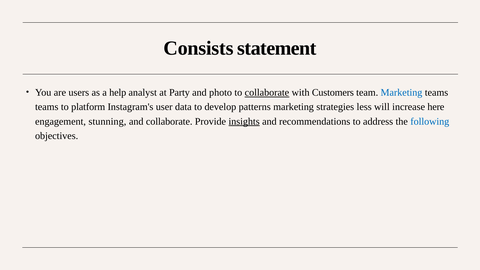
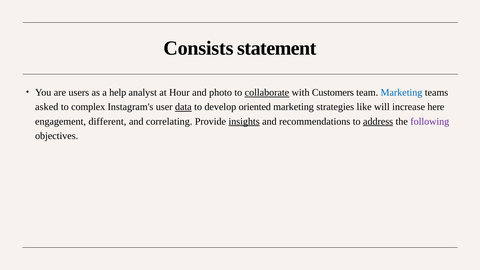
Party: Party -> Hour (179, 93)
teams: teams -> asked (47, 107)
platform: platform -> complex (88, 107)
data underline: none -> present (183, 107)
patterns: patterns -> oriented (255, 107)
less: less -> like (364, 107)
stunning: stunning -> different (107, 121)
and collaborate: collaborate -> correlating (169, 121)
address underline: none -> present (378, 121)
following colour: blue -> purple (430, 121)
